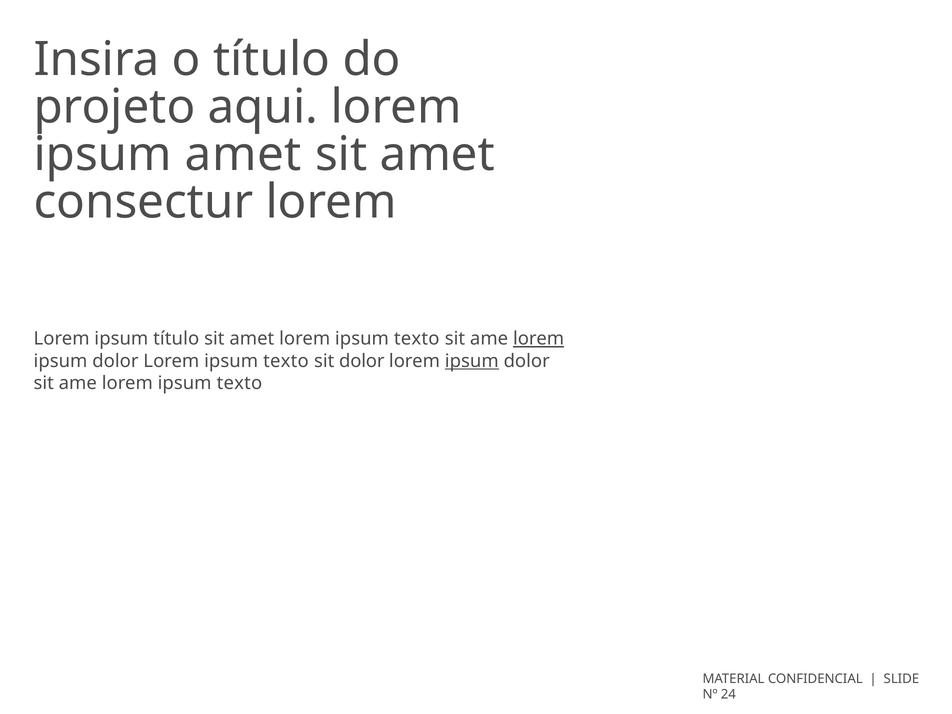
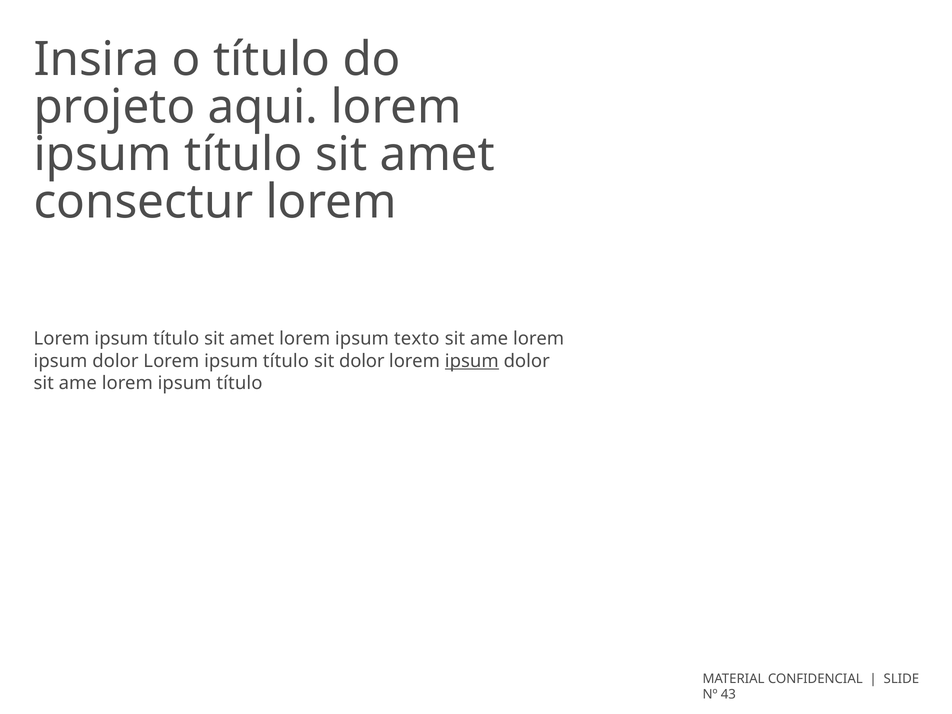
amet: amet -> título (243, 155)
lorem underline: present -> none (539, 339)
dolor Lorem ipsum texto: texto -> título (286, 361)
ame lorem ipsum texto: texto -> título (239, 383)
24: 24 -> 43 (728, 695)
